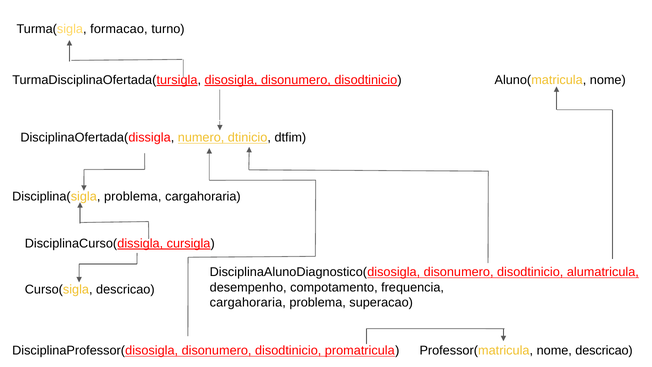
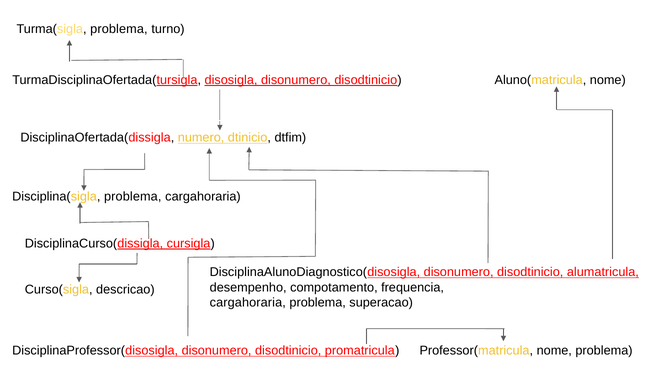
Turma(sigla formacao: formacao -> problema (119, 29)
nome descricao: descricao -> problema (604, 350)
